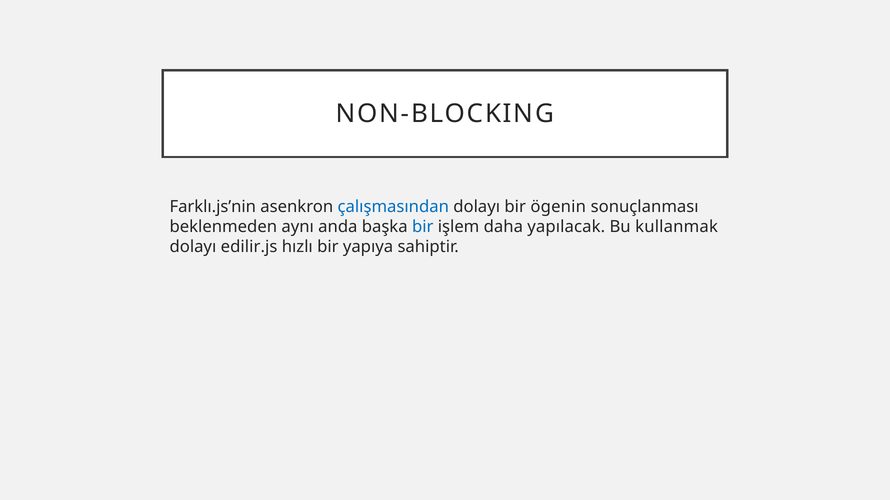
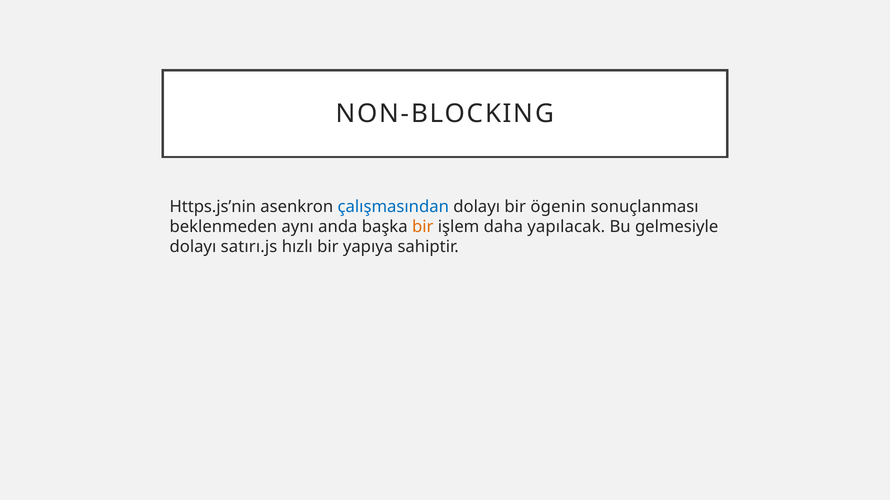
Farklı.js’nin: Farklı.js’nin -> Https.js’nin (213, 207)
bir colour: blue -> orange (423, 227)
kullanmak: kullanmak -> gelmesiyle (677, 227)
edilir.js: edilir.js -> satırı.js (249, 247)
